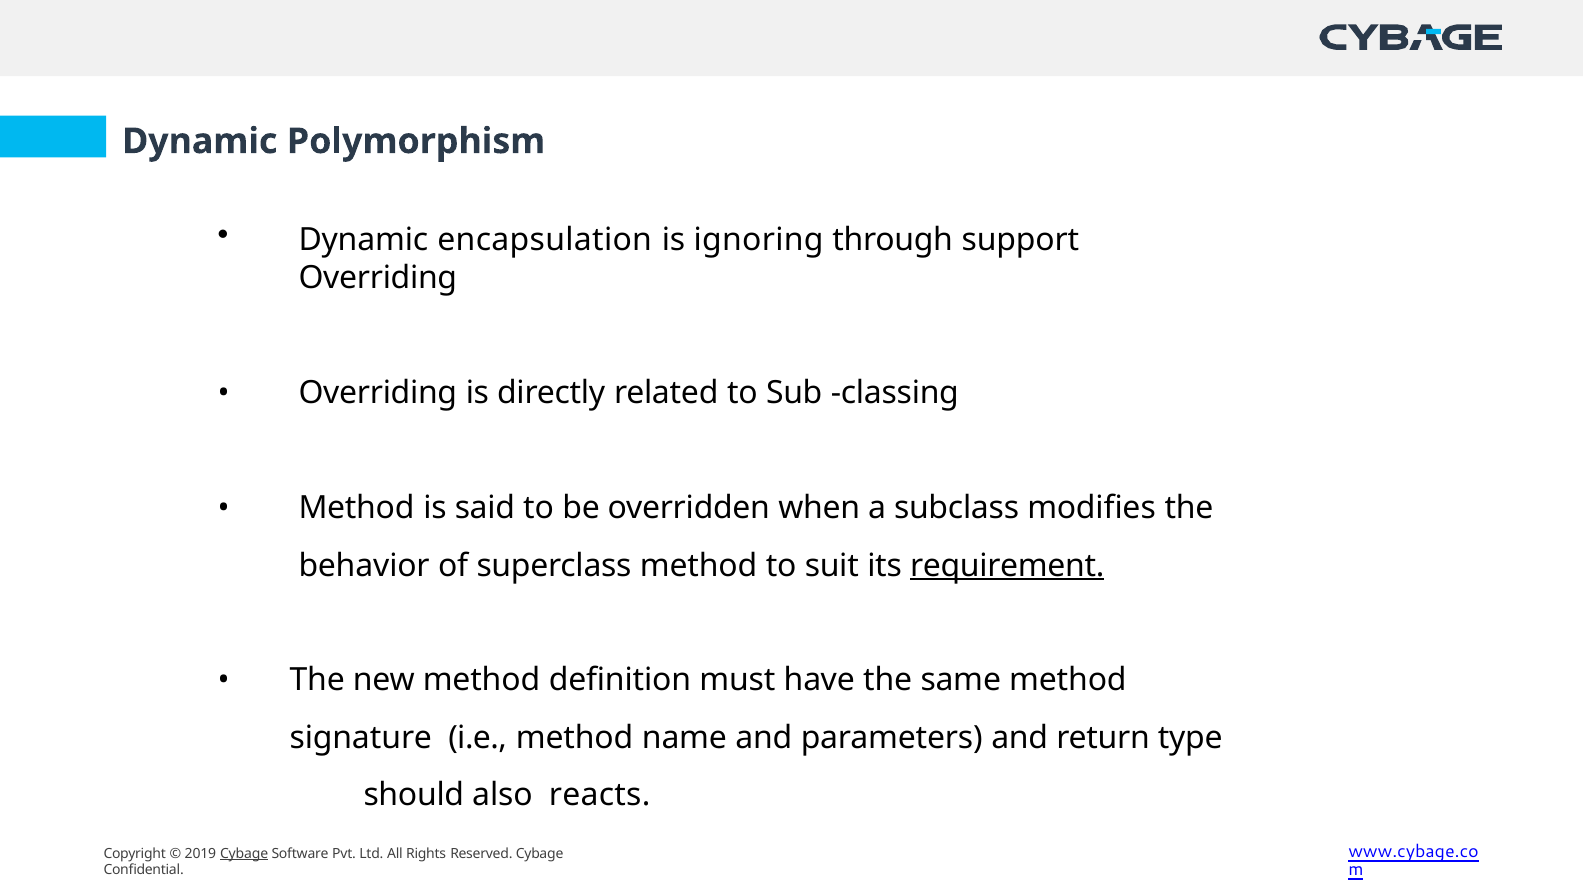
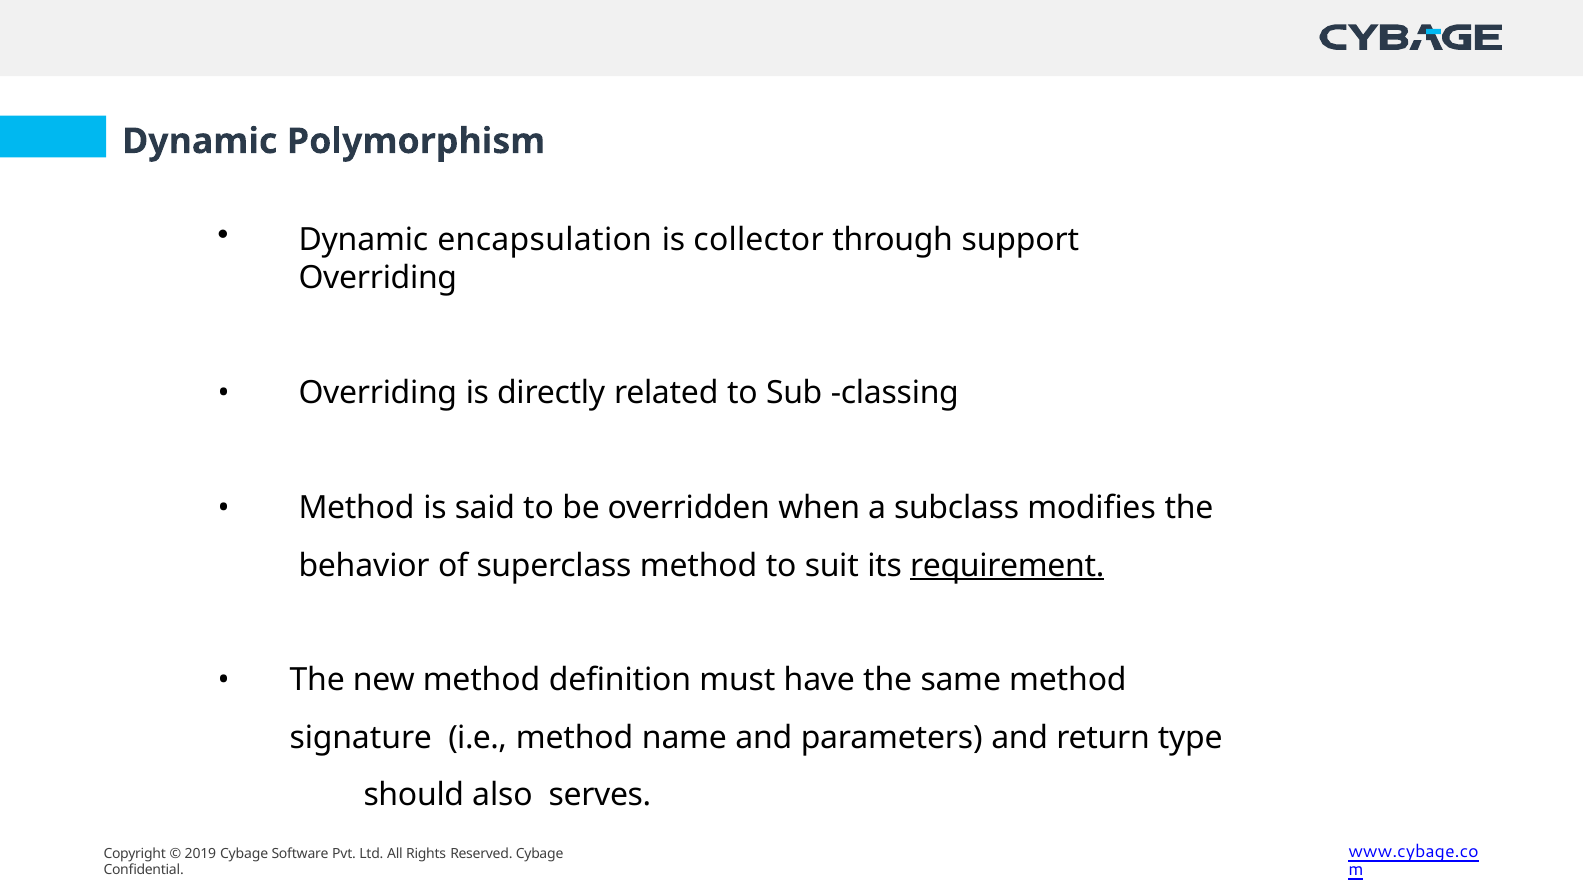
ignoring: ignoring -> collector (759, 240)
reacts: reacts -> serves (600, 796)
Cybage underline: present -> none (244, 854)
